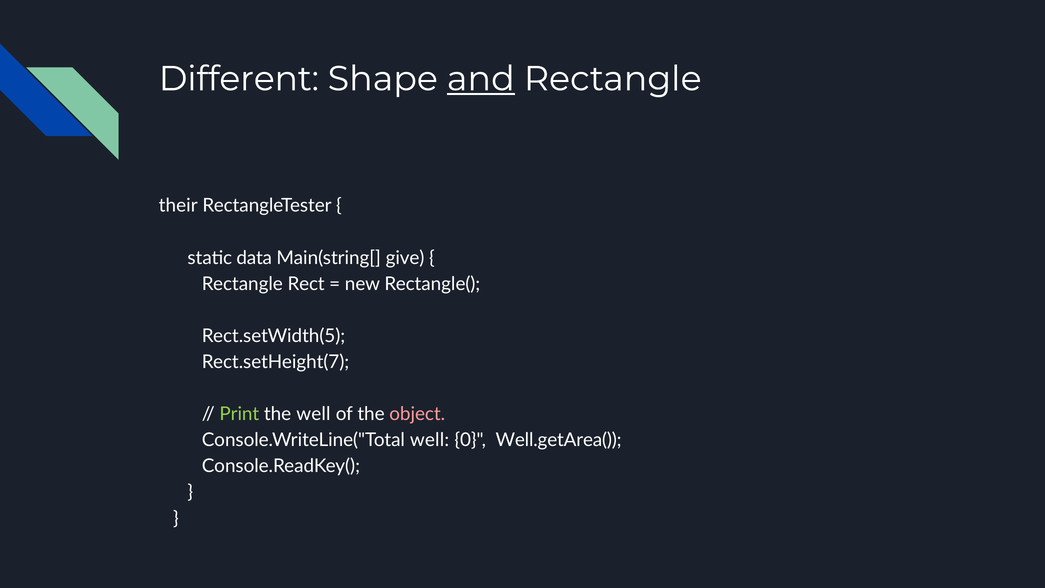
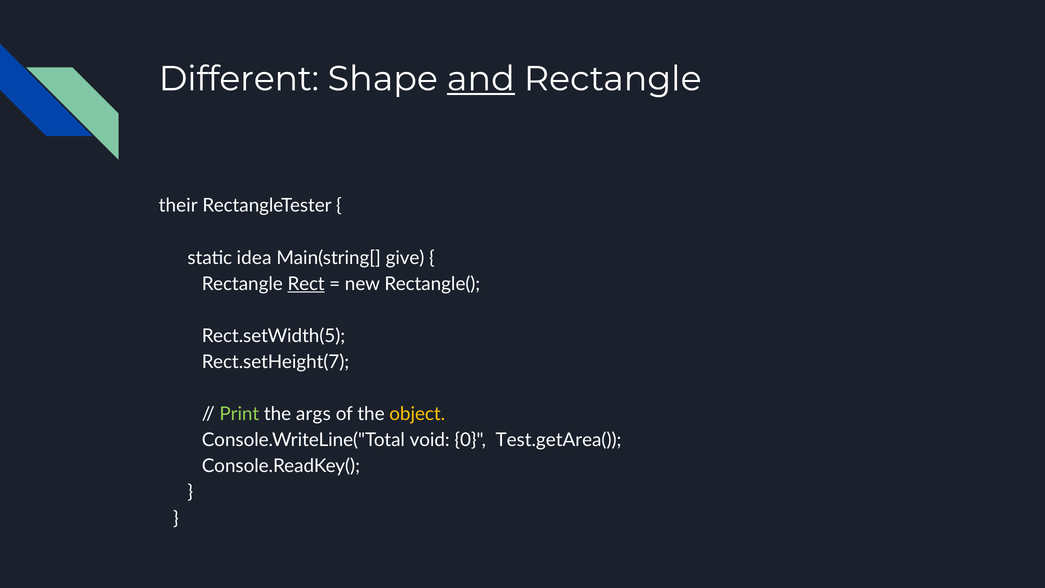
data: data -> idea (254, 258)
Rect underline: none -> present (306, 284)
the well: well -> args (313, 414)
object colour: pink -> yellow (417, 414)
Console.WriteLine("Total well: well -> void (430, 440)
Well.getArea(: Well.getArea( -> Test.getArea( (559, 440)
